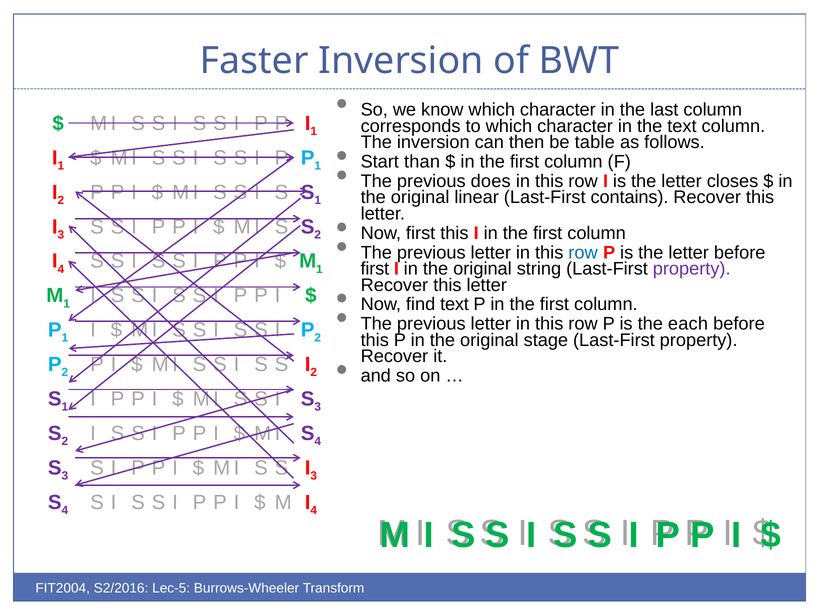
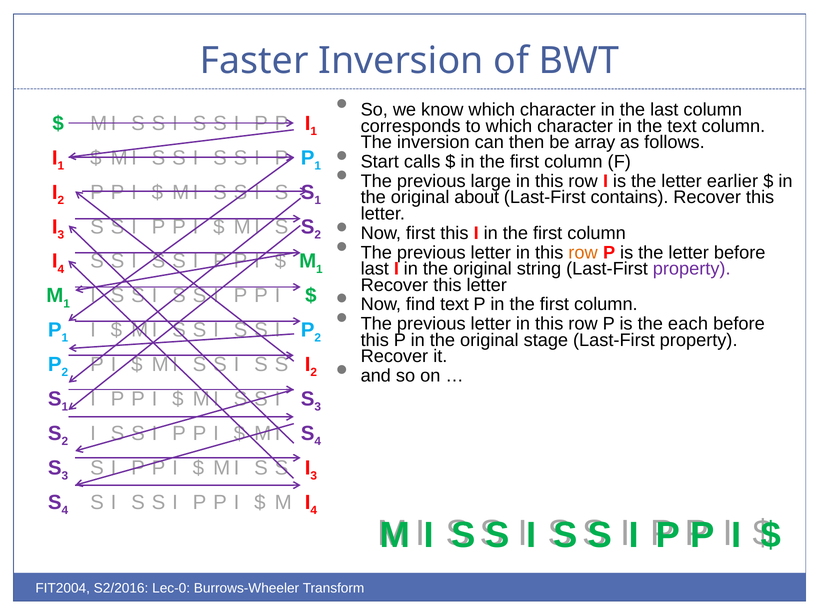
table: table -> array (595, 142)
than: than -> calls (422, 162)
does: does -> large (491, 181)
closes: closes -> earlier (732, 181)
linear: linear -> about (477, 197)
row colour: blue -> orange (583, 253)
first: first -> last (375, 269)
Lec-5: Lec-5 -> Lec-0 (171, 588)
